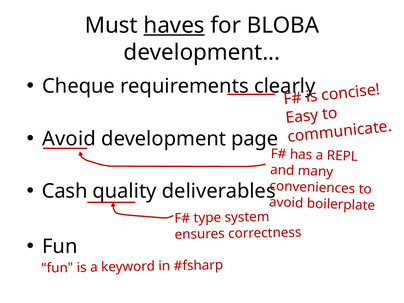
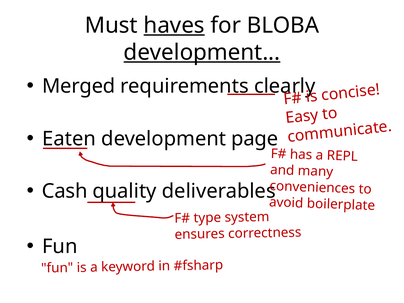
development underline: none -> present (202, 52)
Cheque: Cheque -> Merged (79, 86)
Avoid: Avoid -> Eaten (69, 139)
